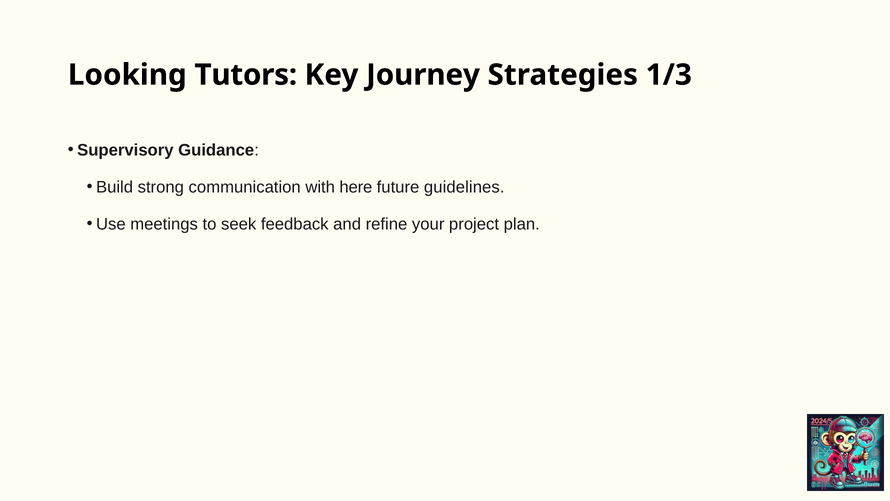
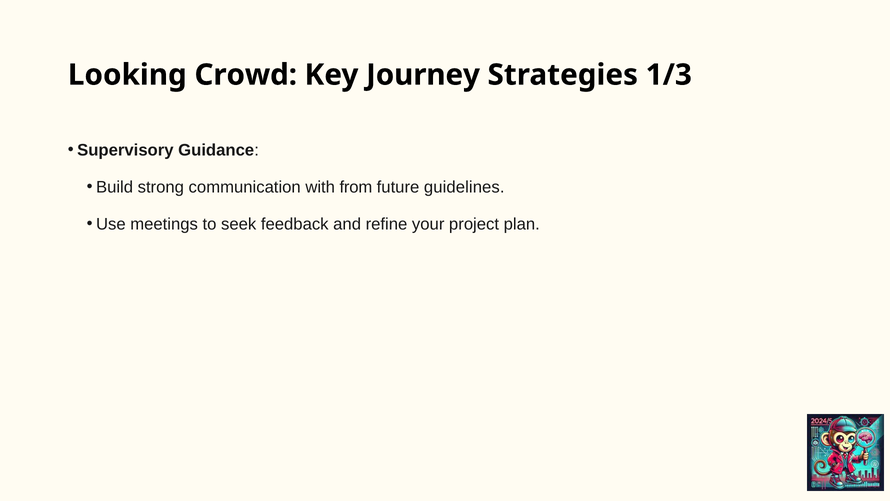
Tutors: Tutors -> Crowd (246, 75)
here: here -> from (356, 187)
